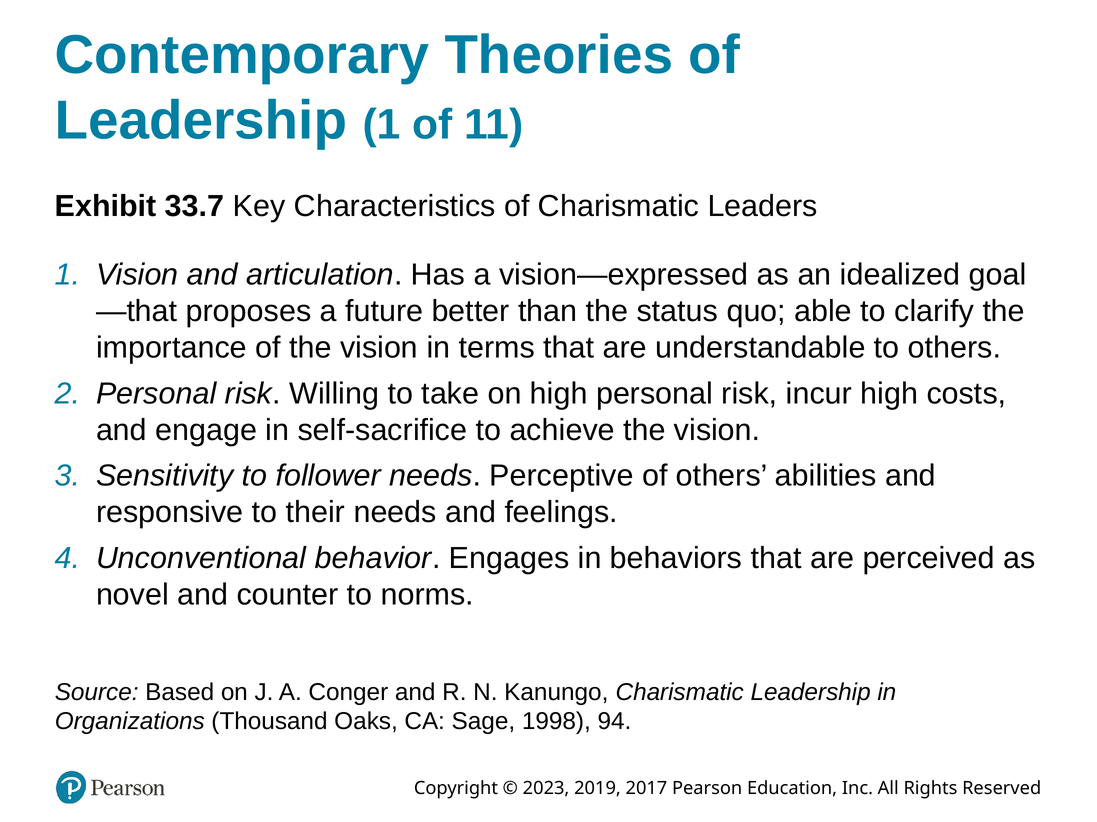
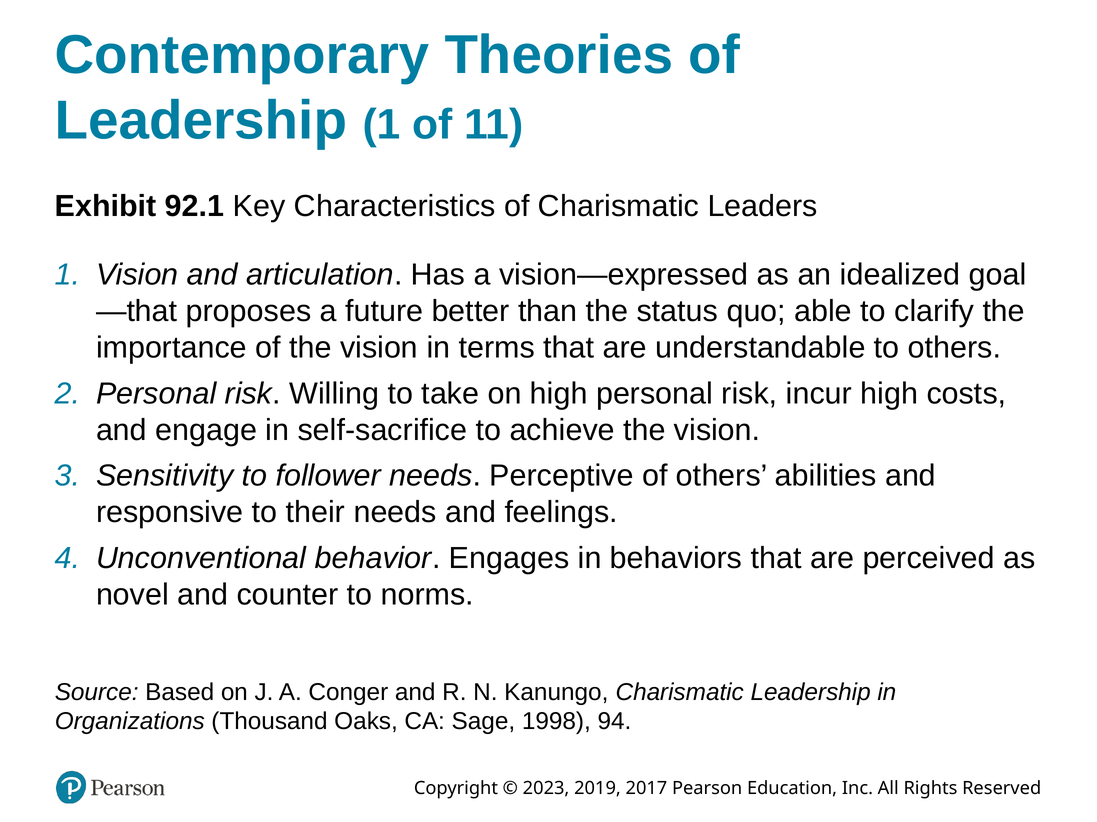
33.7: 33.7 -> 92.1 (195, 207)
